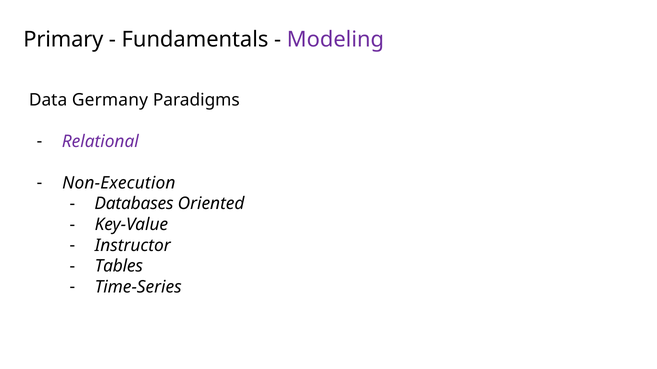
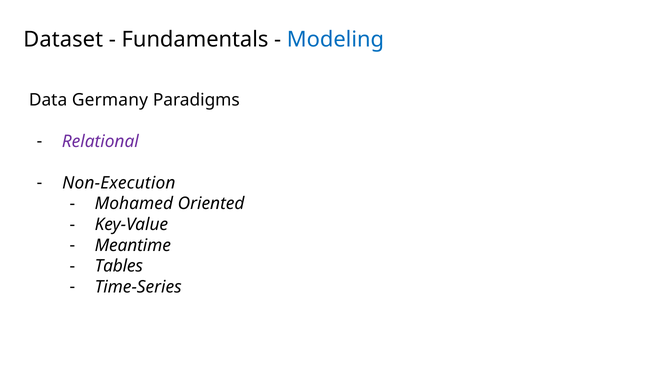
Primary: Primary -> Dataset (63, 39)
Modeling colour: purple -> blue (335, 39)
Databases: Databases -> Mohamed (134, 204)
Instructor: Instructor -> Meantime (133, 246)
